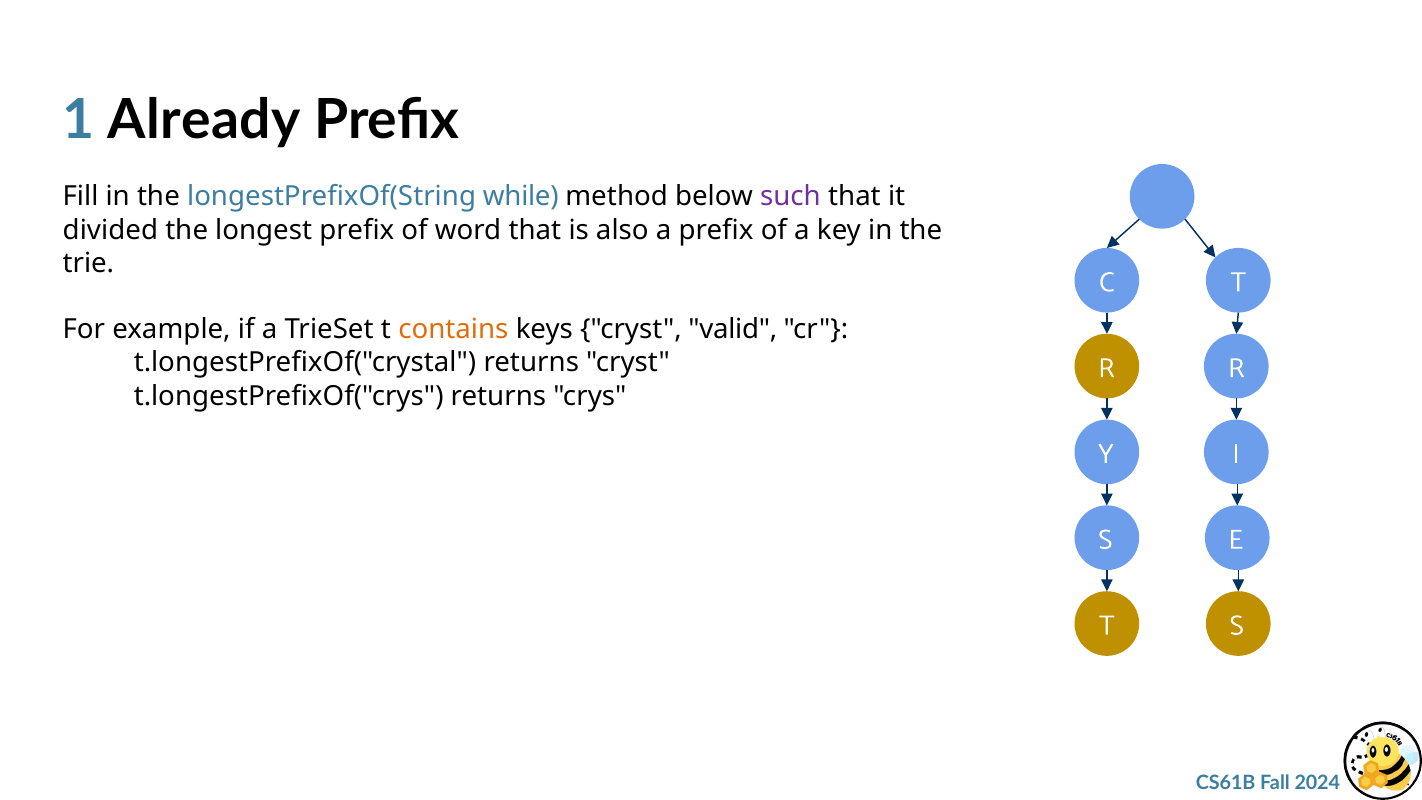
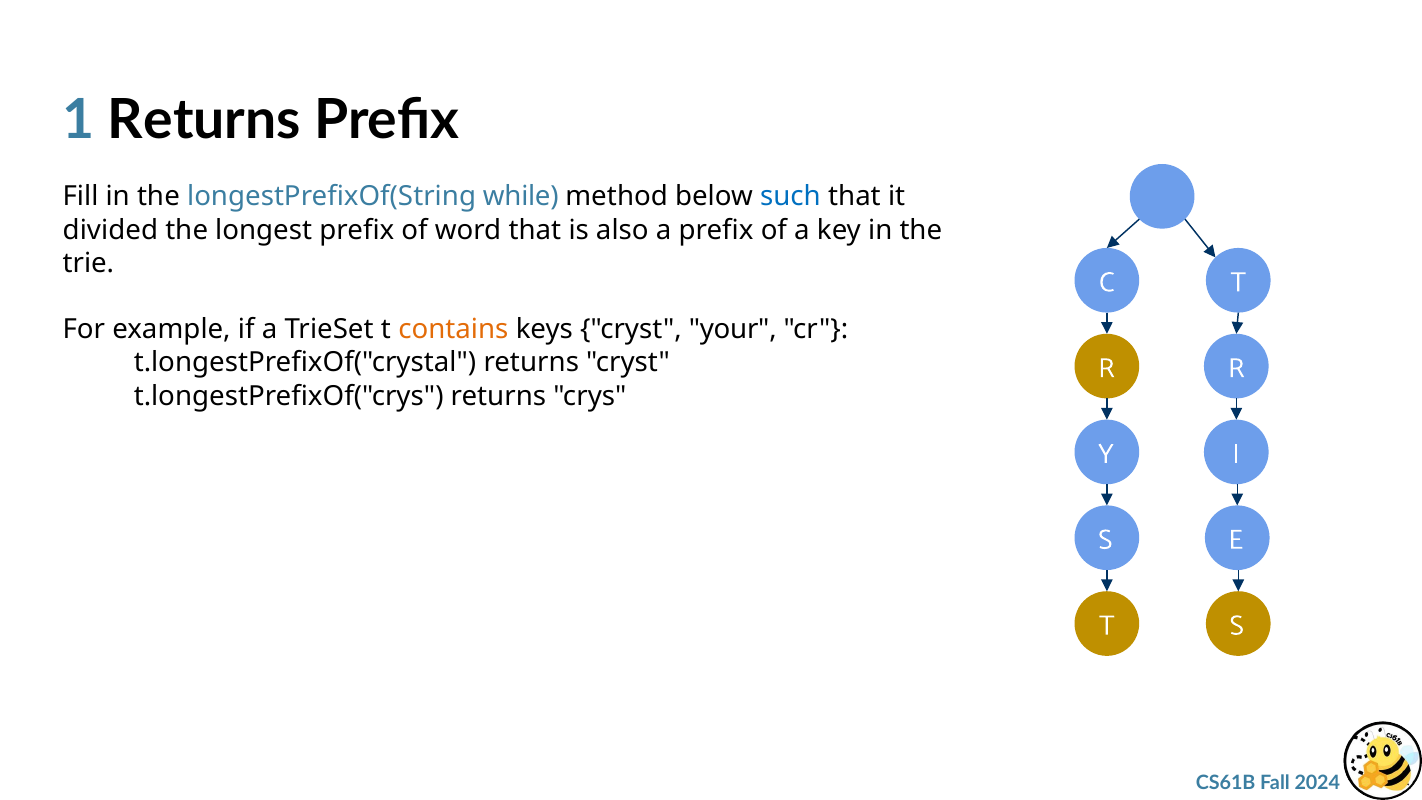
1 Already: Already -> Returns (205, 120)
such colour: purple -> blue (790, 197)
valid: valid -> your (733, 329)
